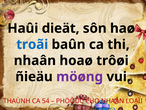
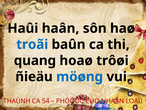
dieät: dieät -> haân (61, 28)
nhaân: nhaân -> quang (35, 60)
möøng colour: purple -> blue (80, 76)
